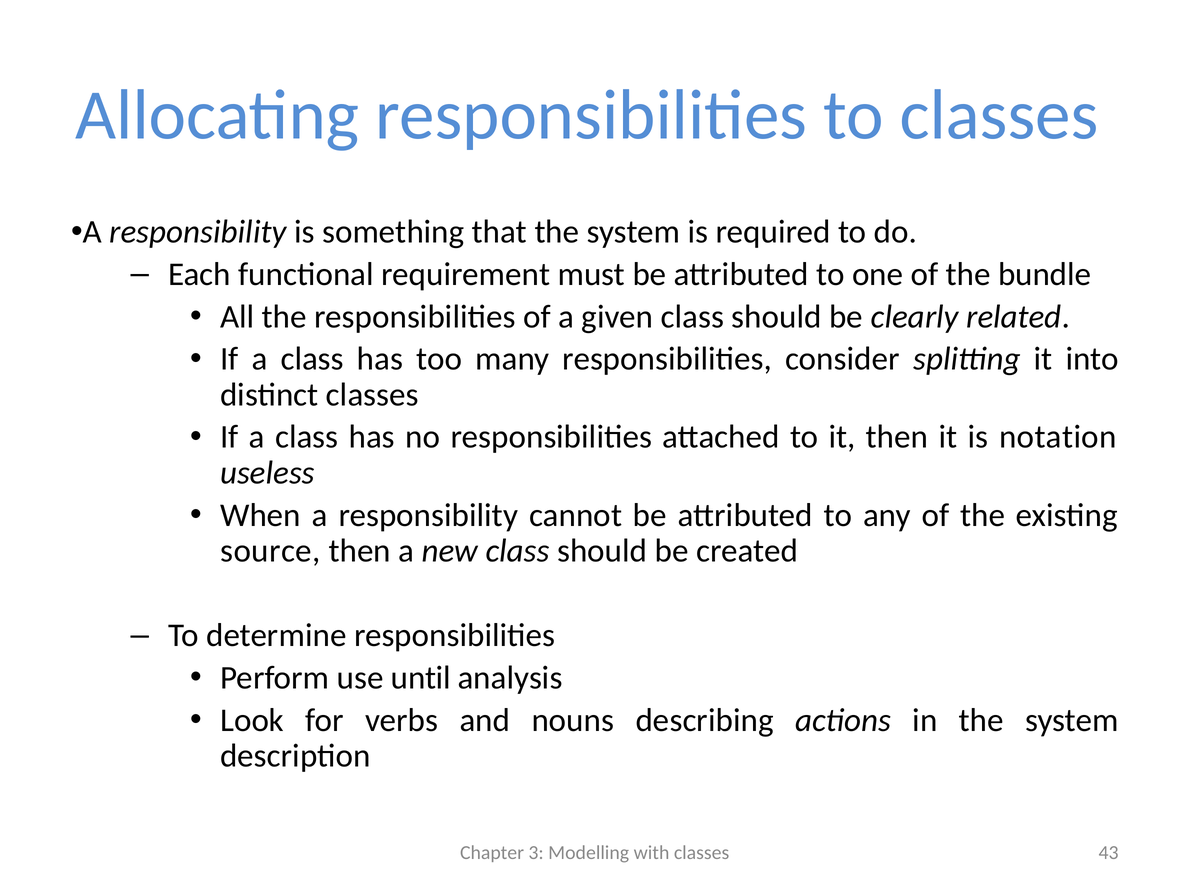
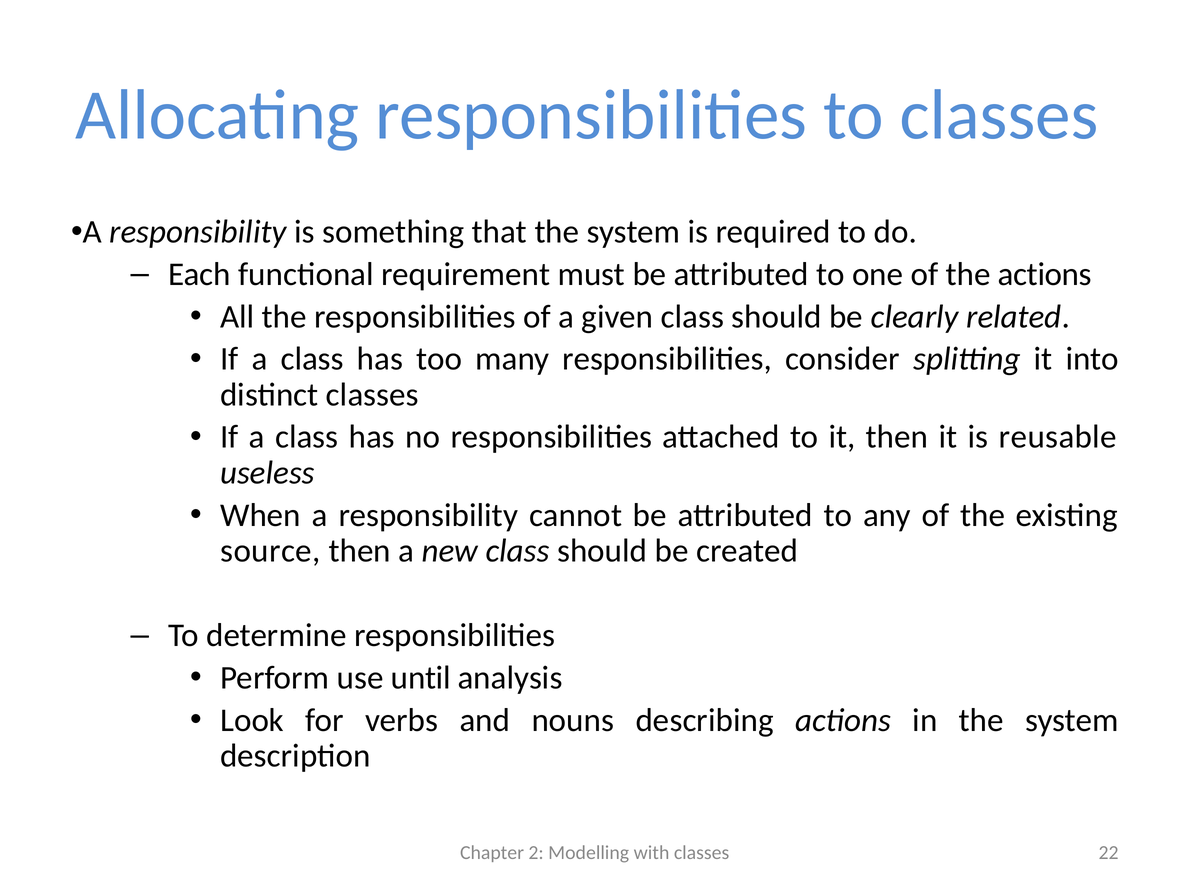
the bundle: bundle -> actions (1045, 274)
notation: notation -> reusable (1058, 437)
3: 3 -> 2 (536, 852)
43: 43 -> 22 (1109, 852)
